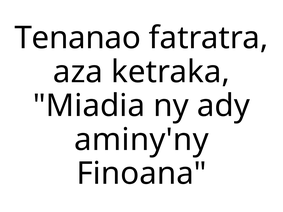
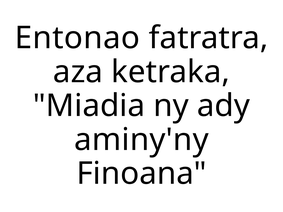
Tenanao: Tenanao -> Entonao (77, 38)
